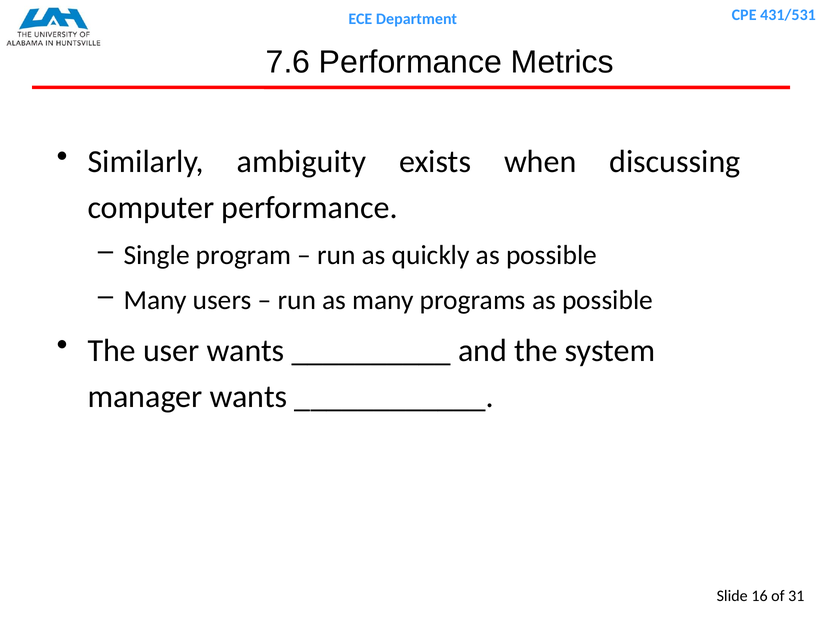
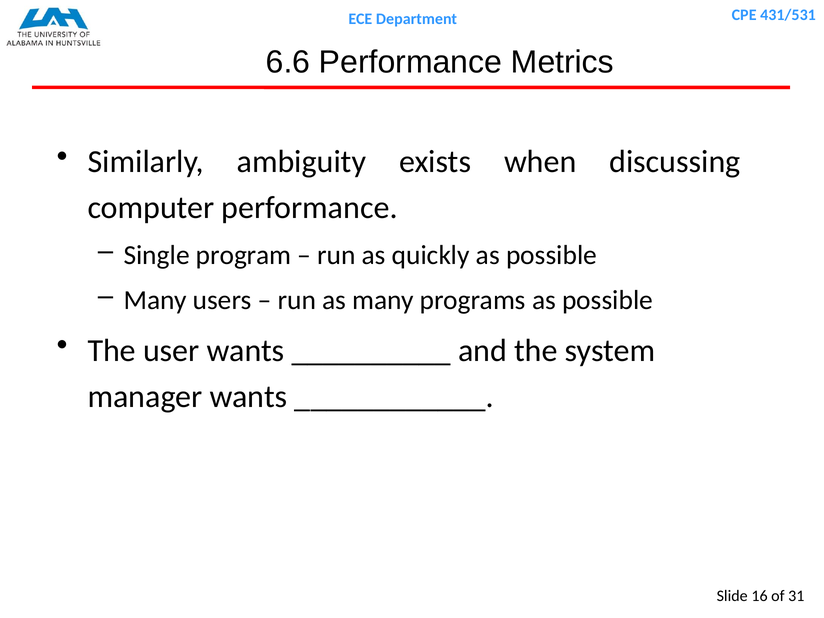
7.6: 7.6 -> 6.6 (288, 62)
